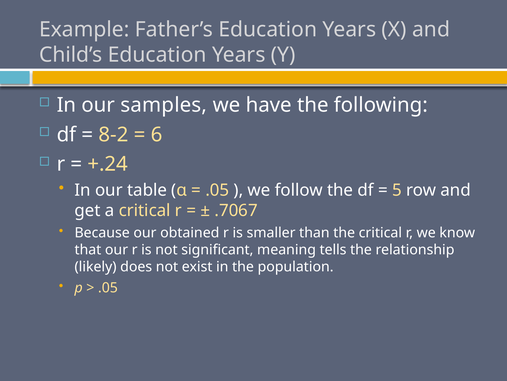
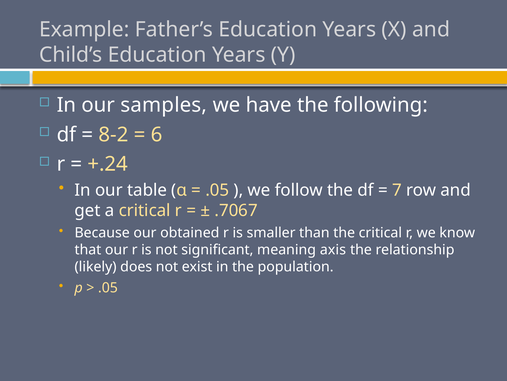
5: 5 -> 7 (397, 190)
tells: tells -> axis (333, 249)
